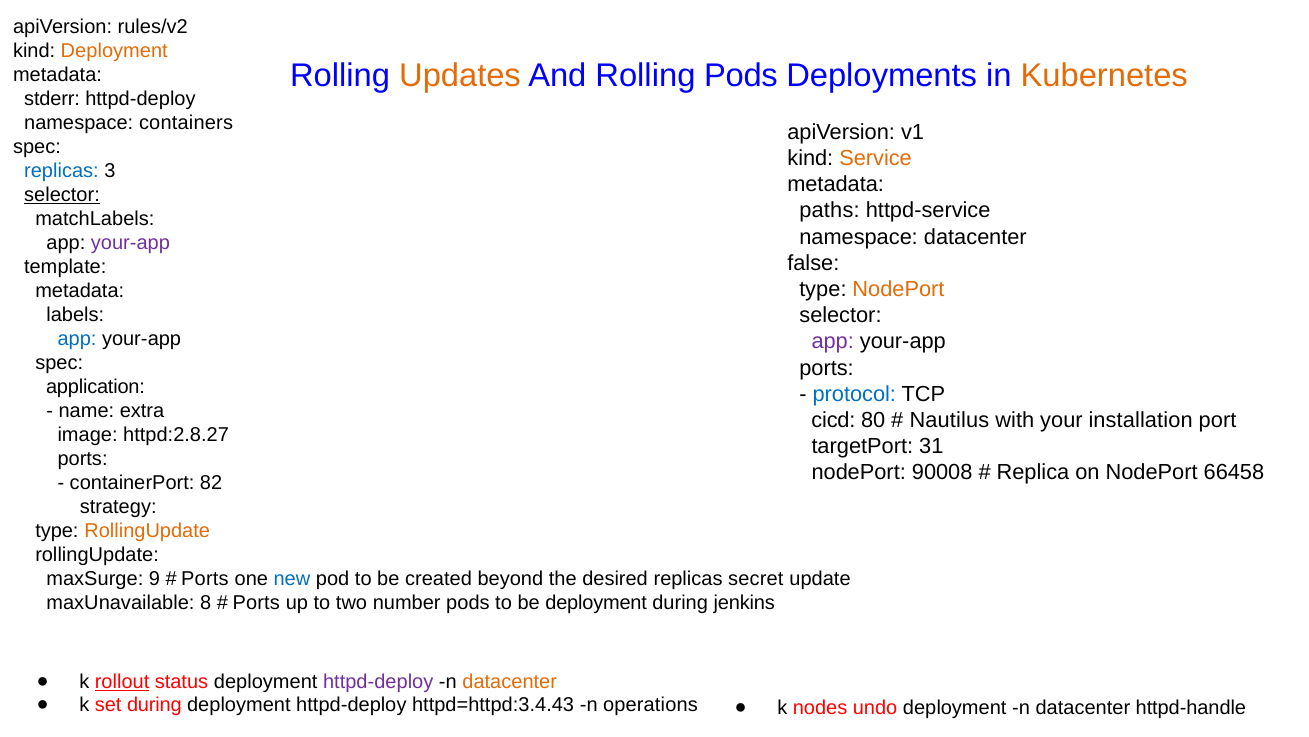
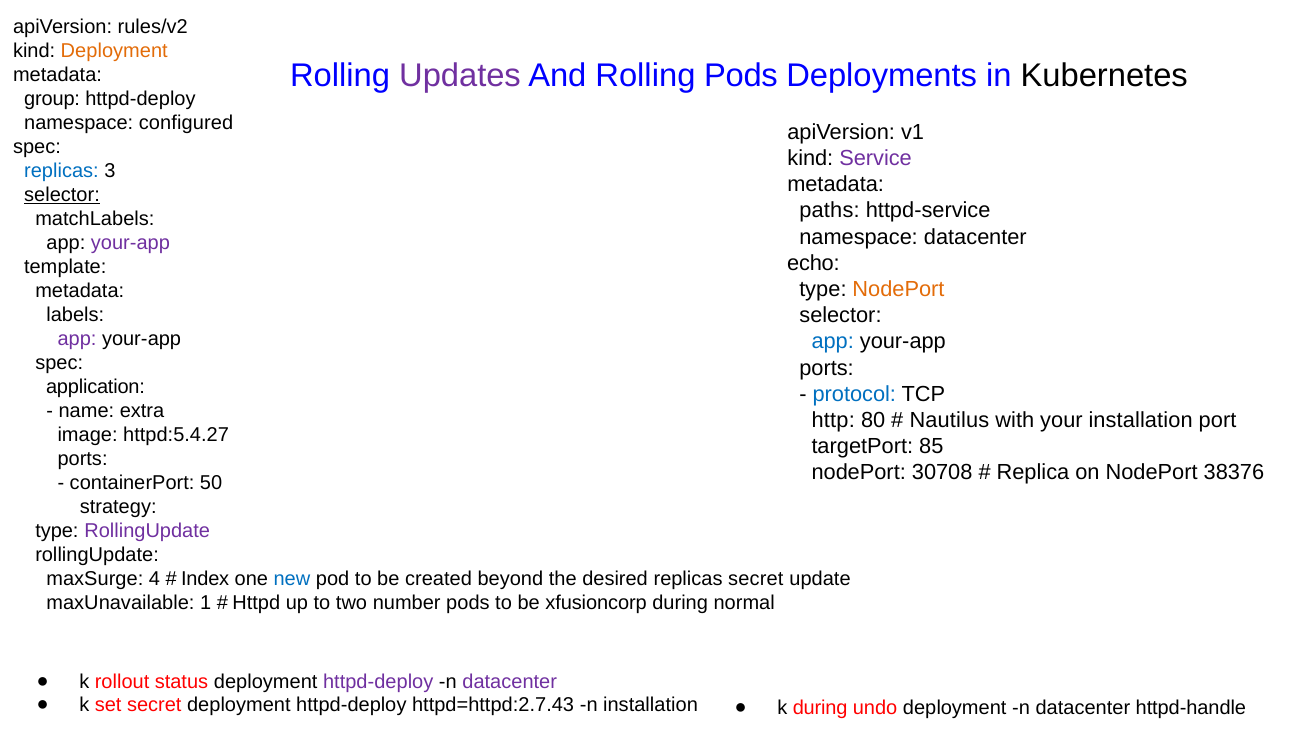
Updates colour: orange -> purple (460, 75)
Kubernetes colour: orange -> black (1104, 75)
stderr: stderr -> group (52, 98)
containers: containers -> configured (186, 122)
Service colour: orange -> purple (876, 158)
false: false -> echo (813, 263)
app colour: blue -> purple (77, 339)
app colour: purple -> blue (833, 341)
cicd: cicd -> http (833, 420)
httpd:2.8.27: httpd:2.8.27 -> httpd:5.4.27 (176, 435)
31: 31 -> 85 (931, 446)
90008: 90008 -> 30708 (942, 472)
66458: 66458 -> 38376 (1234, 472)
82: 82 -> 50 (211, 483)
RollingUpdate colour: orange -> purple (147, 531)
9: 9 -> 4 (154, 579)
Ports: Ports -> Index (205, 579)
8: 8 -> 1 (206, 603)
Ports: Ports -> Httpd (256, 603)
be deployment: deployment -> xfusioncorp (596, 603)
jenkins: jenkins -> normal (744, 603)
rollout underline: present -> none (122, 681)
datacenter colour: orange -> purple (510, 681)
set during: during -> secret (154, 705)
httpd=httpd:3.4.43: httpd=httpd:3.4.43 -> httpd=httpd:2.7.43 (493, 705)
n operations: operations -> installation (651, 705)
k nodes: nodes -> during (820, 708)
